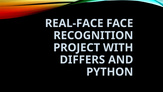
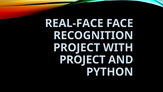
DIFFERS: DIFFERS -> PROJECT (82, 60)
